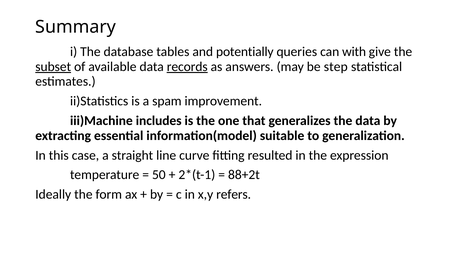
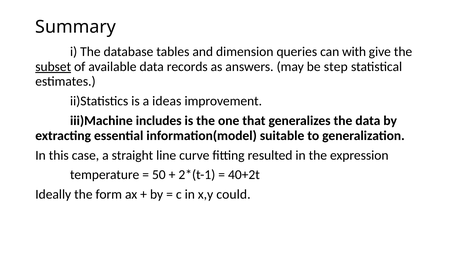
potentially: potentially -> dimension (245, 52)
records underline: present -> none (187, 67)
spam: spam -> ideas (167, 101)
88+2t: 88+2t -> 40+2t (244, 175)
refers: refers -> could (233, 195)
